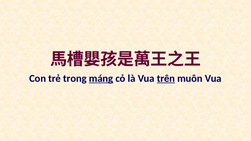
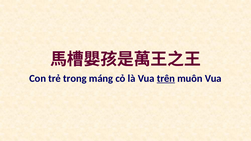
máng underline: present -> none (101, 78)
